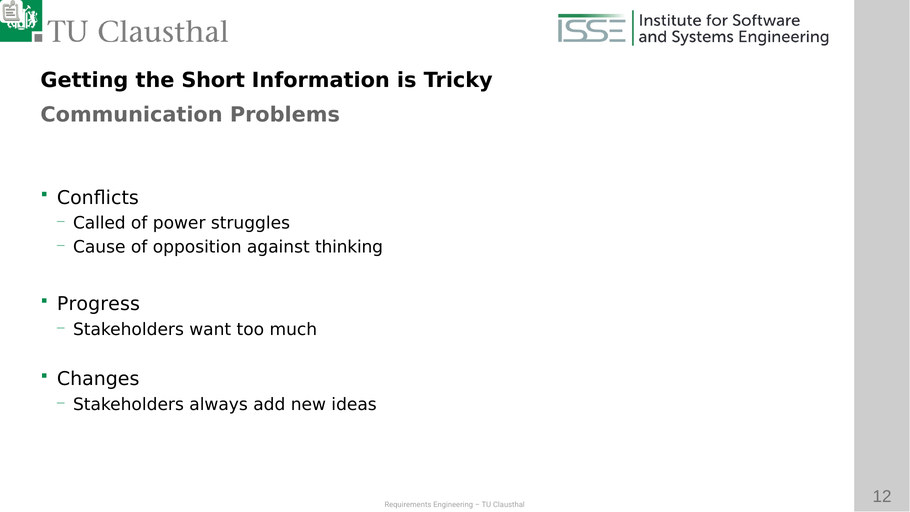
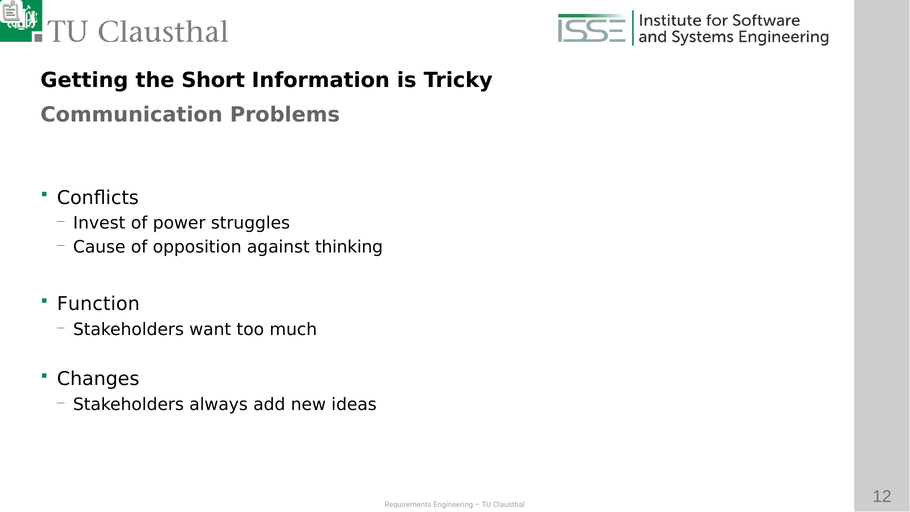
Called: Called -> Invest (99, 223)
Progress: Progress -> Function (98, 304)
